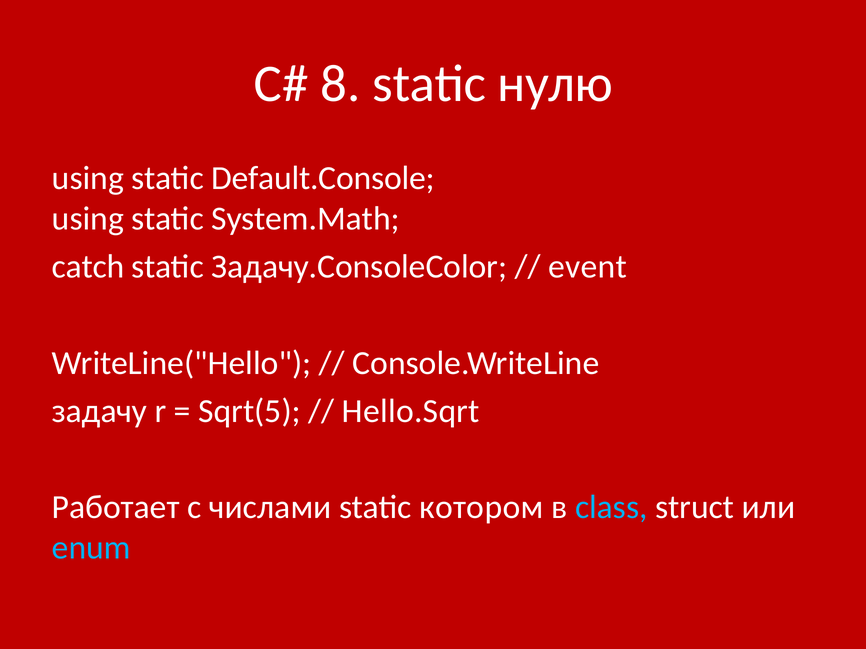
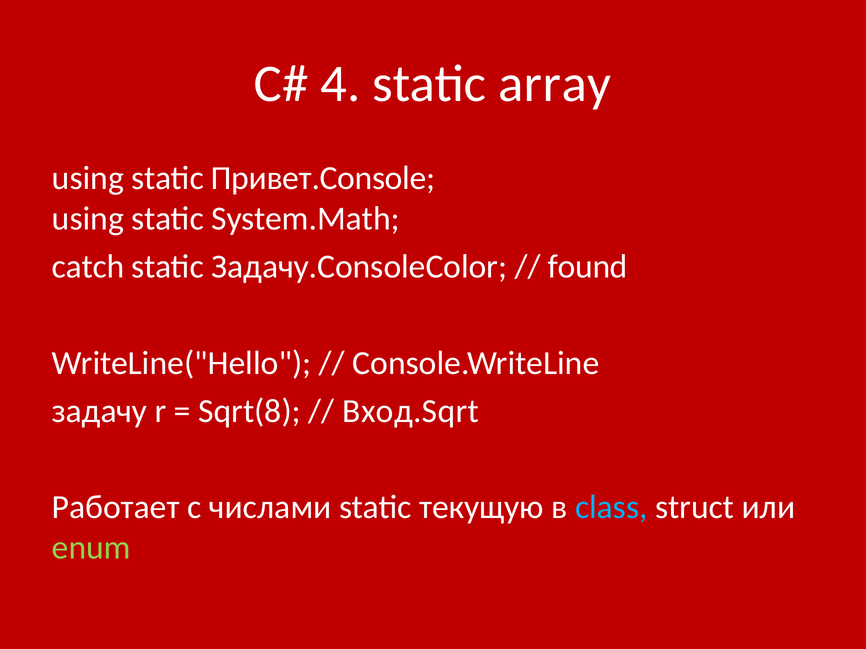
8: 8 -> 4 (340, 84)
нулю: нулю -> array (555, 84)
Default.Console: Default.Console -> Привет.Console (323, 178)
event: event -> found (588, 267)
Sqrt(5: Sqrt(5 -> Sqrt(8 (249, 411)
Hello.Sqrt: Hello.Sqrt -> Вход.Sqrt (411, 411)
котором: котором -> текущую (481, 508)
enum colour: light blue -> light green (91, 548)
